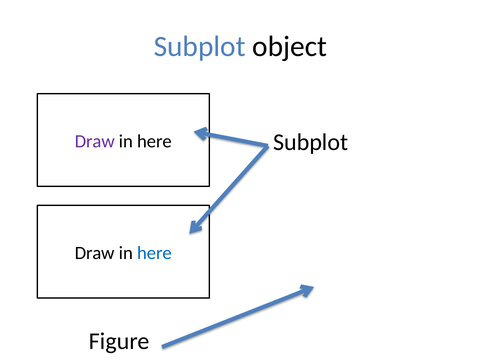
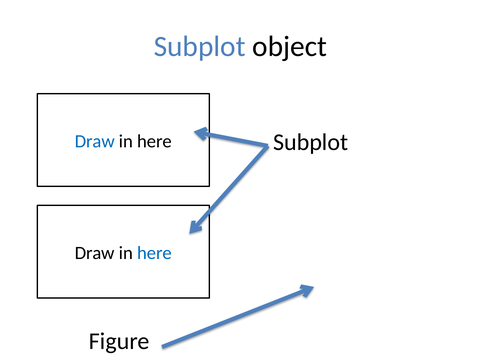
Draw colour: purple -> blue (95, 141)
